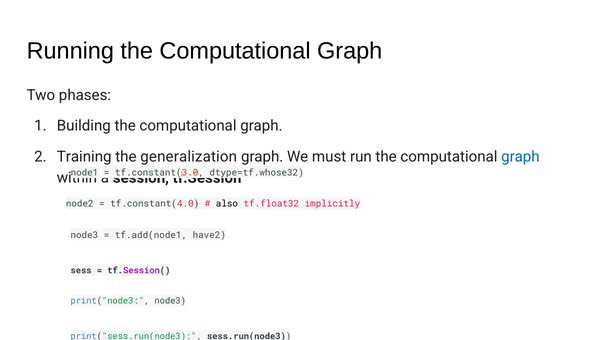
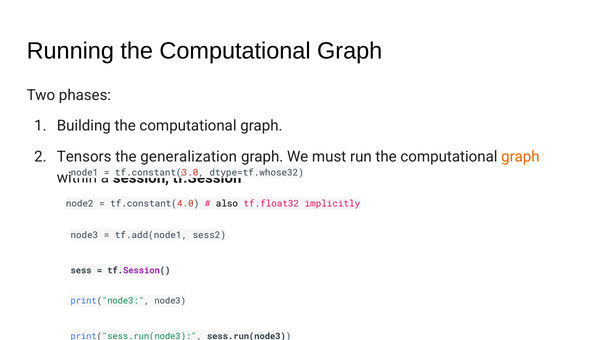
Training: Training -> Tensors (84, 157)
graph colour: blue -> orange (520, 157)
have2: have2 -> sess2 (209, 235)
